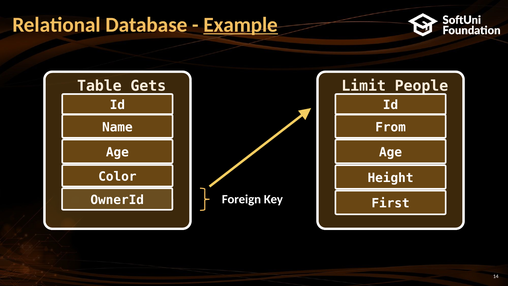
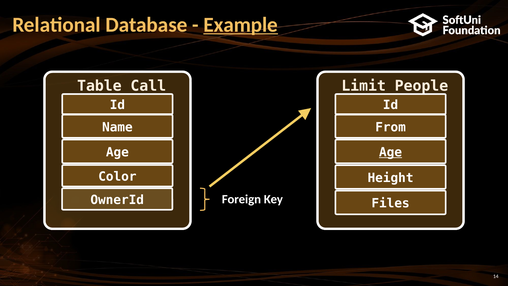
Gets: Gets -> Call (148, 86)
Age underline: none -> present (391, 152)
First: First -> Files (391, 203)
